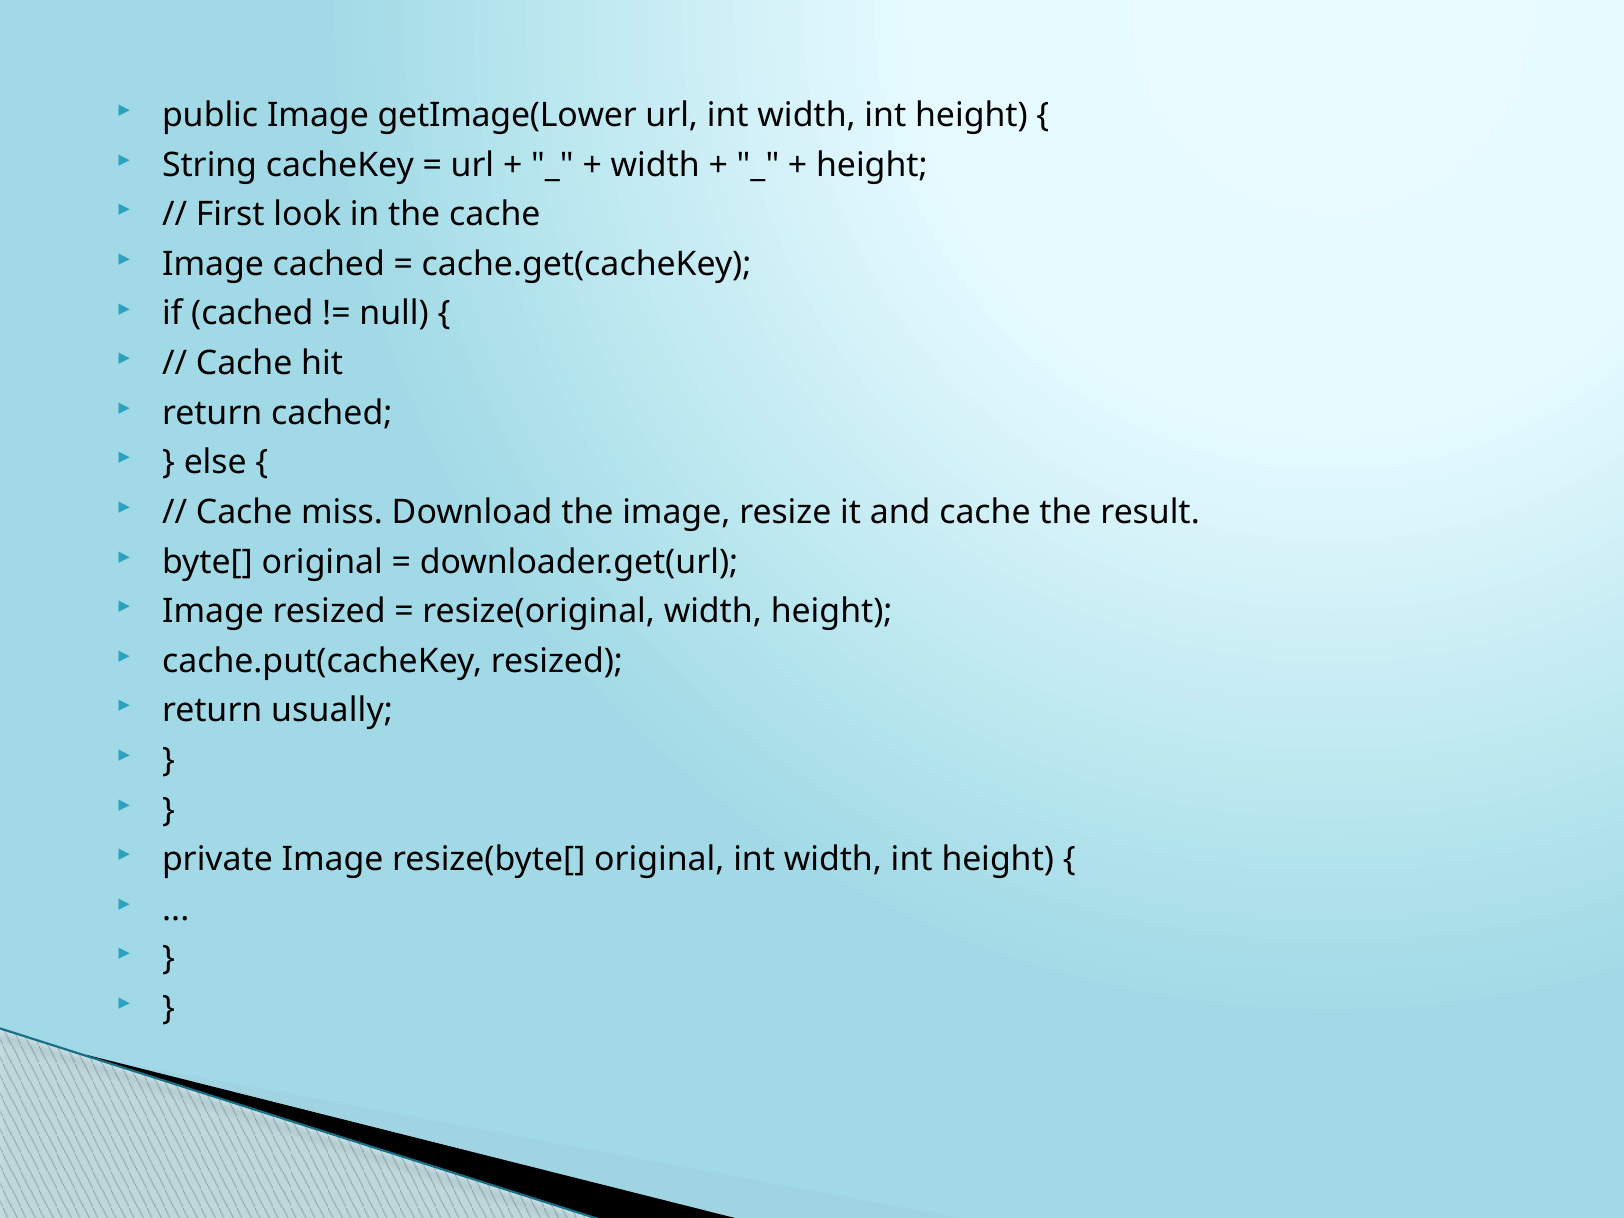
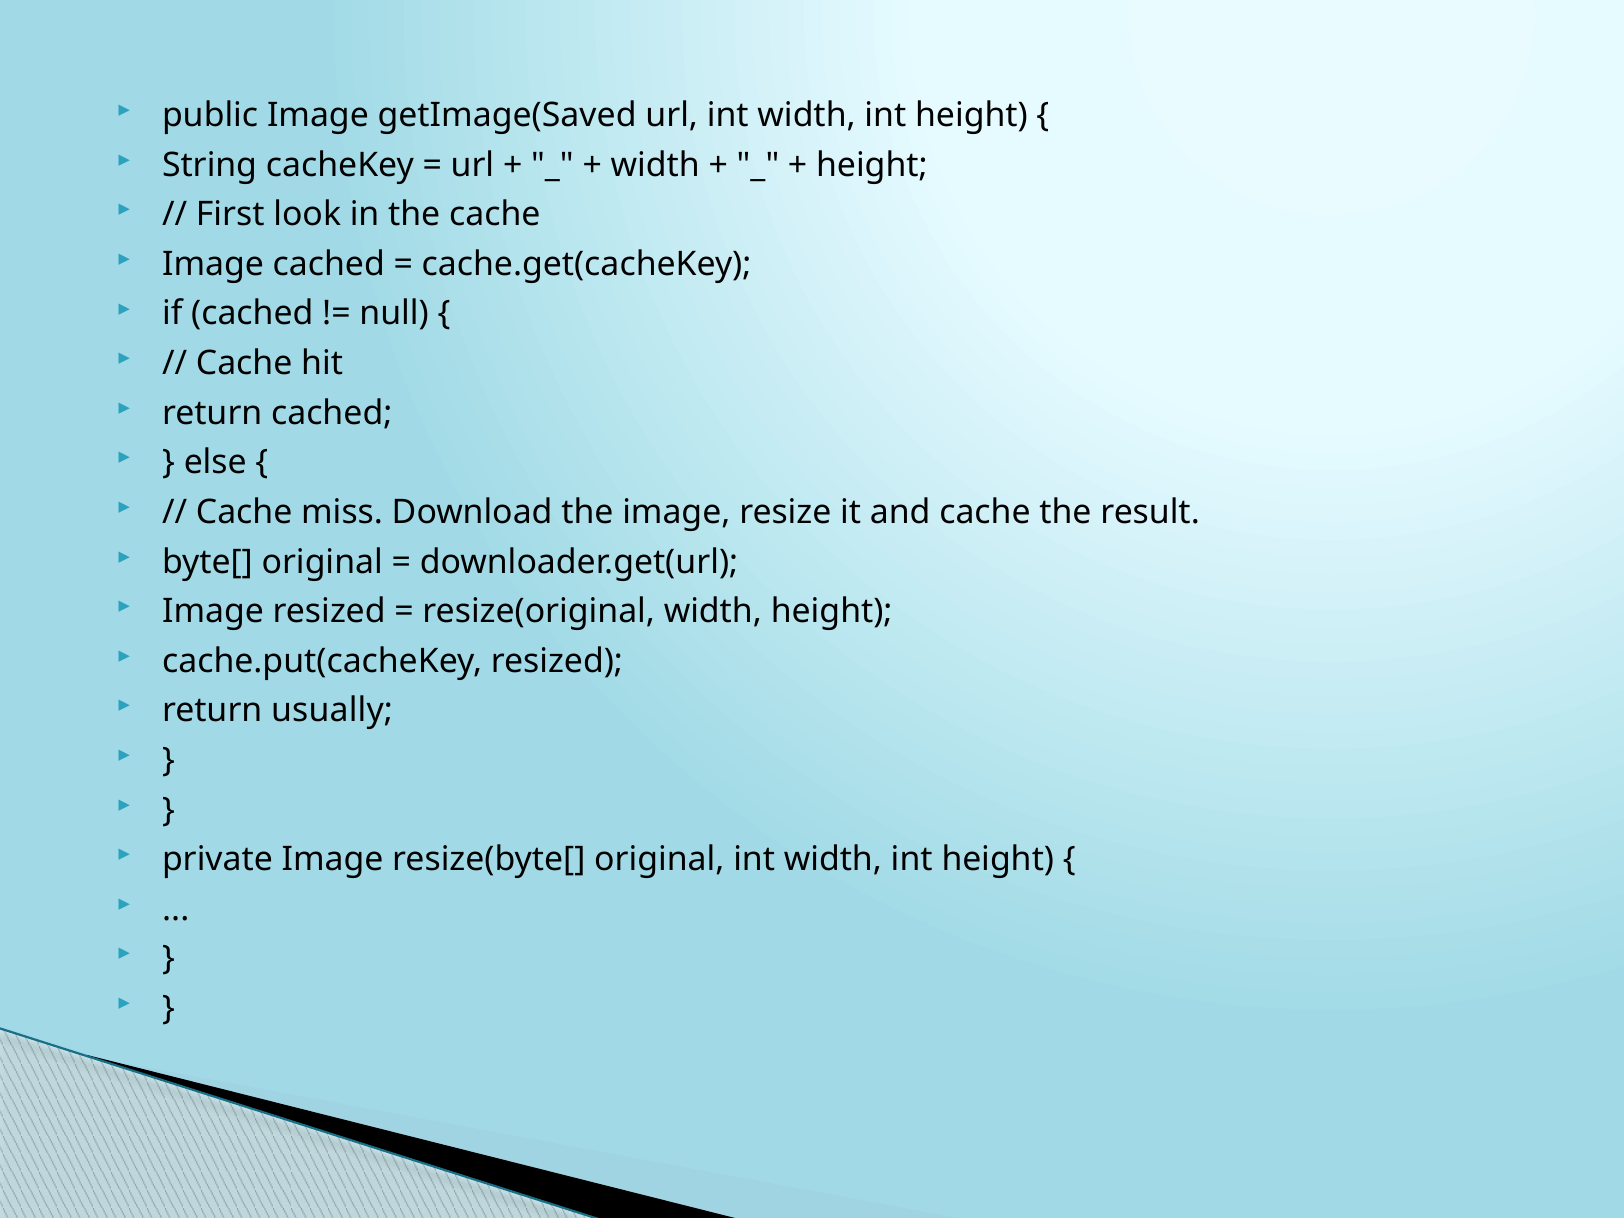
getImage(Lower: getImage(Lower -> getImage(Saved (507, 115)
